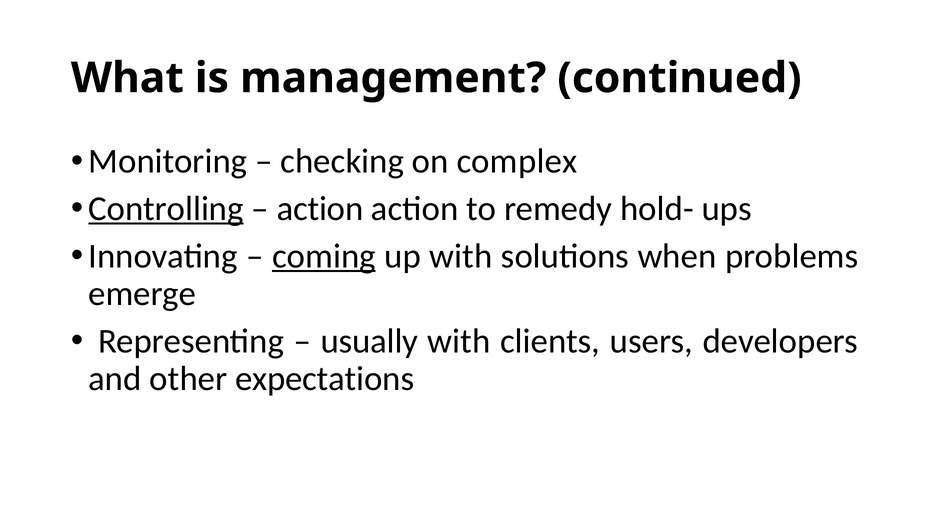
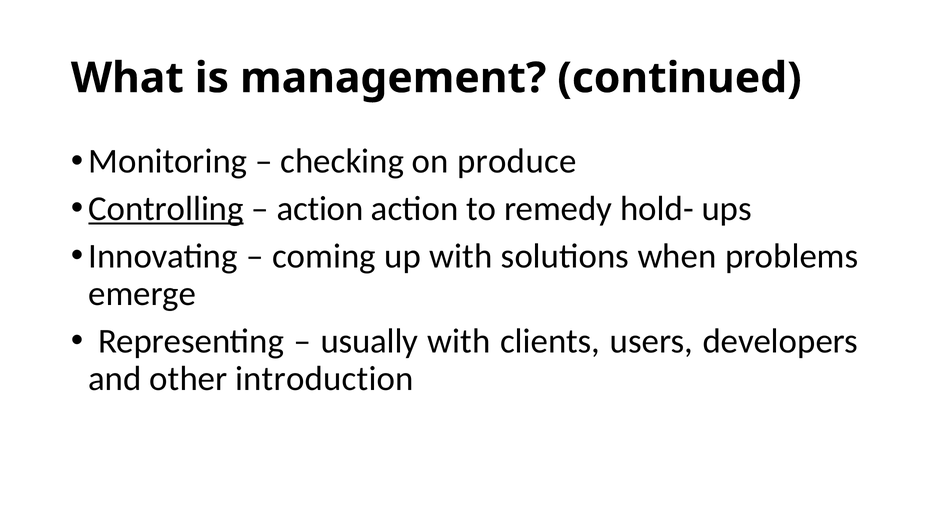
complex: complex -> produce (517, 161)
coming underline: present -> none (324, 256)
expectations: expectations -> introduction (324, 379)
